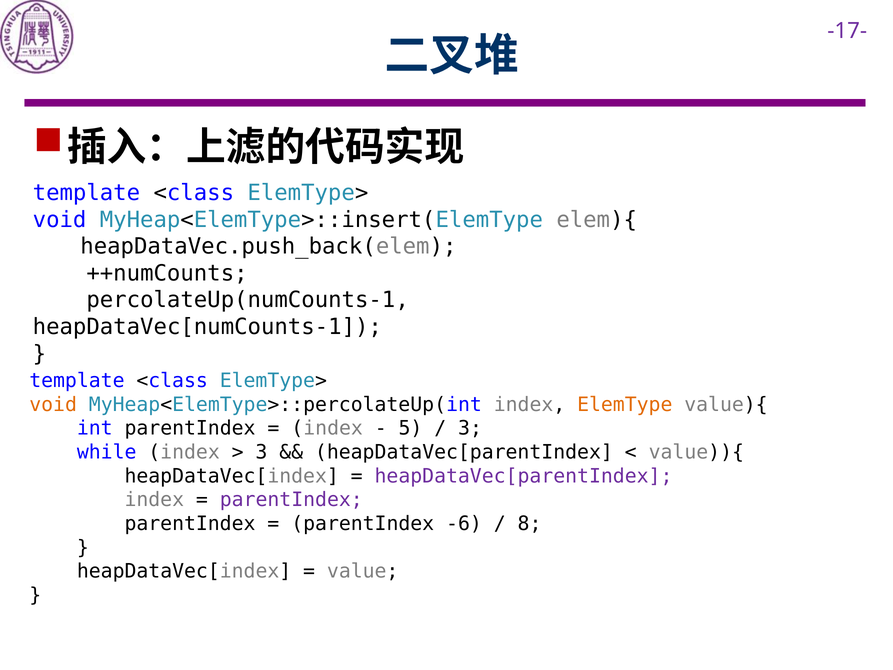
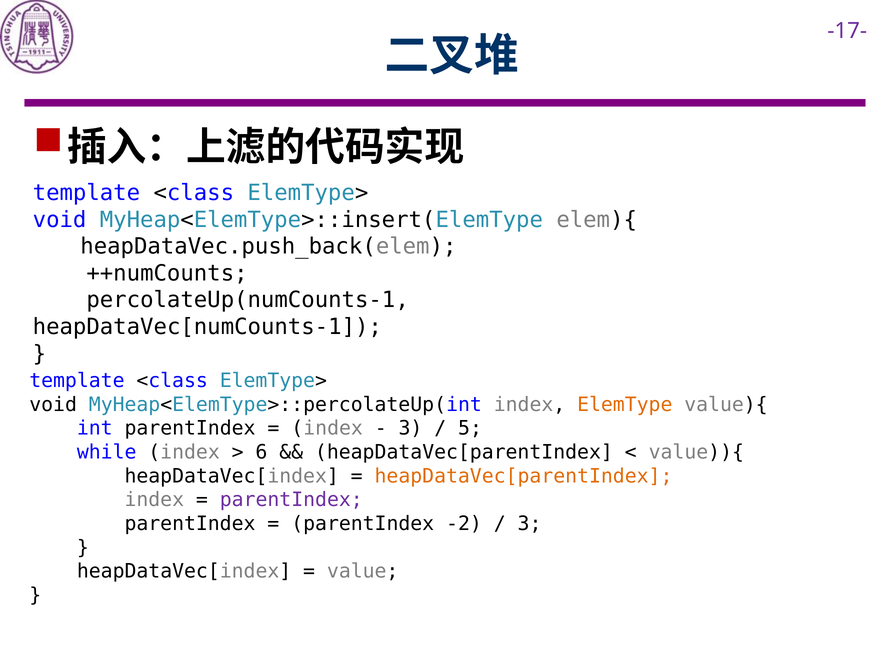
void colour: orange -> black (53, 404)
5: 5 -> 3 (411, 428)
3: 3 -> 5 (470, 428)
3: 3 -> 6 (261, 452)
heapDataVec[parentIndex colour: purple -> orange (523, 476)
-6: -6 -> -2 (464, 523)
8: 8 -> 3 (530, 523)
